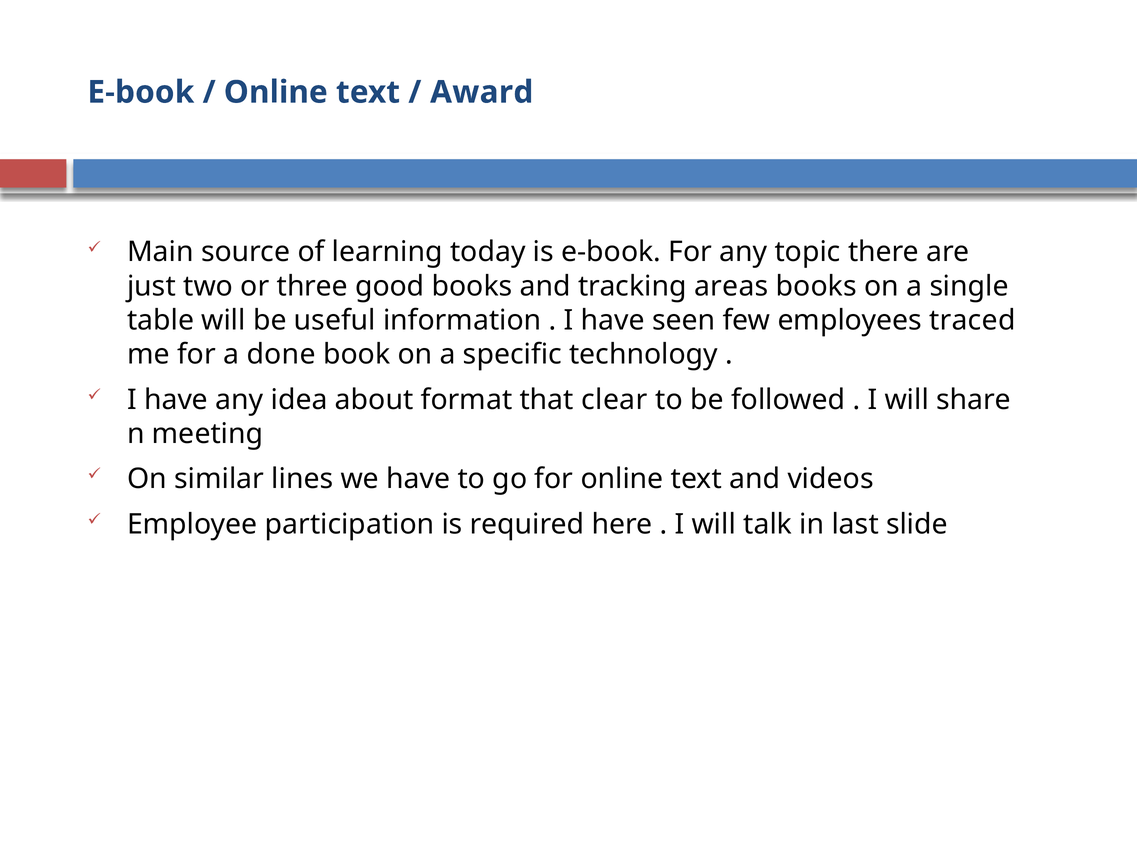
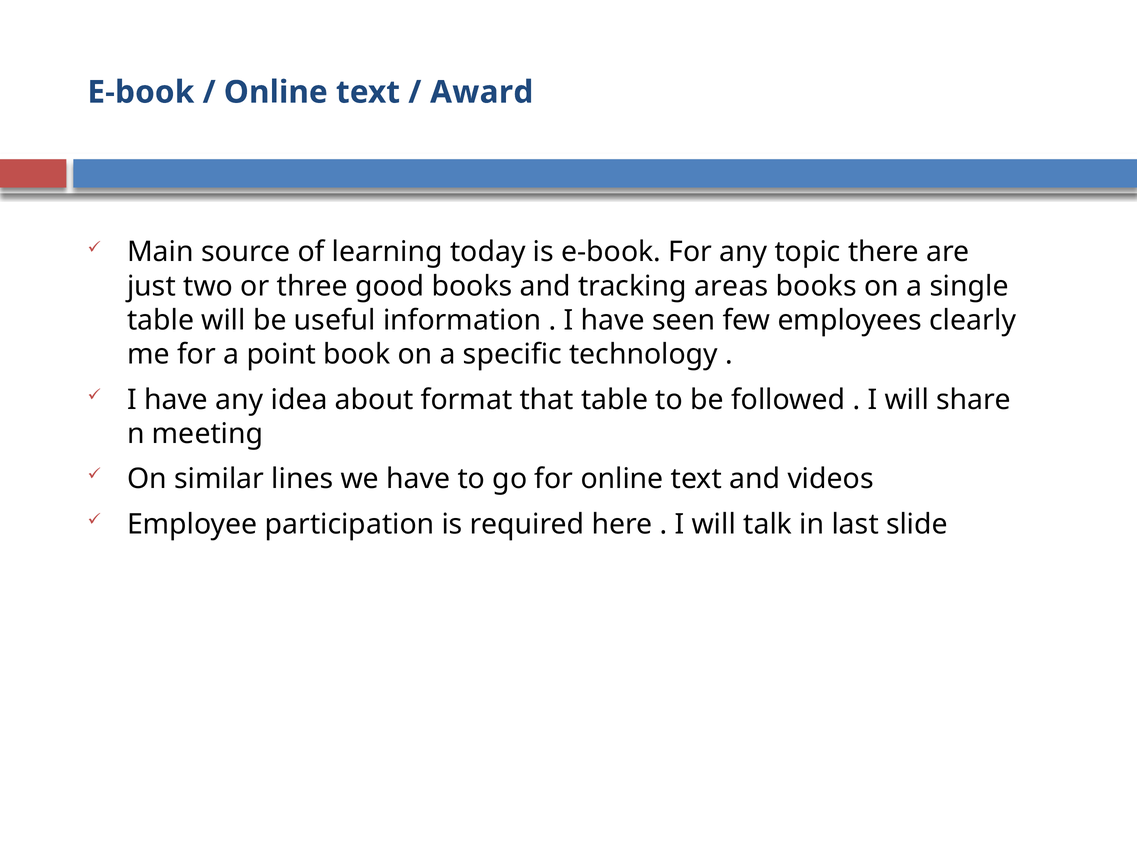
traced: traced -> clearly (973, 320)
done: done -> point (281, 354)
that clear: clear -> table (615, 400)
